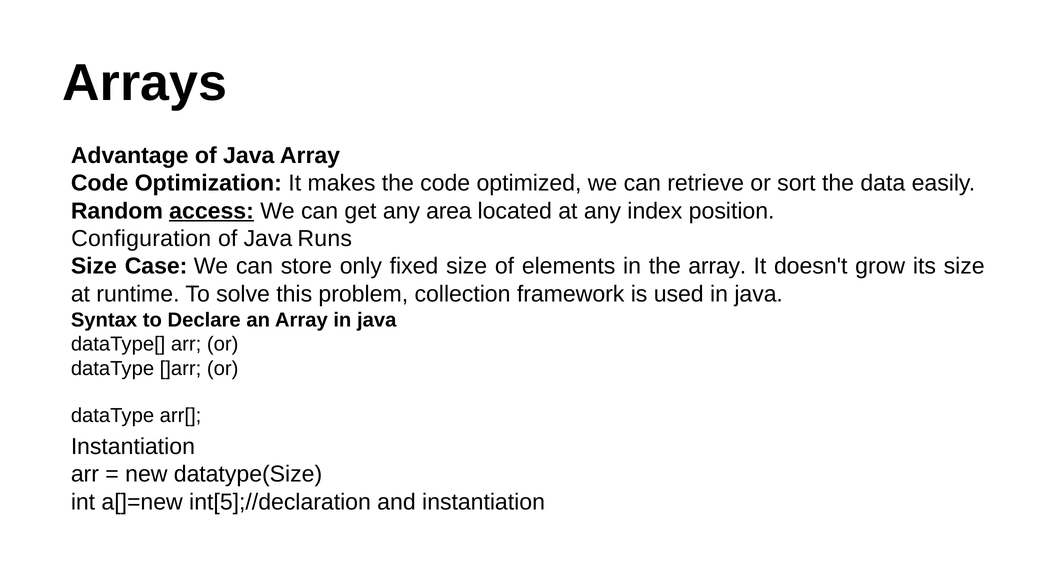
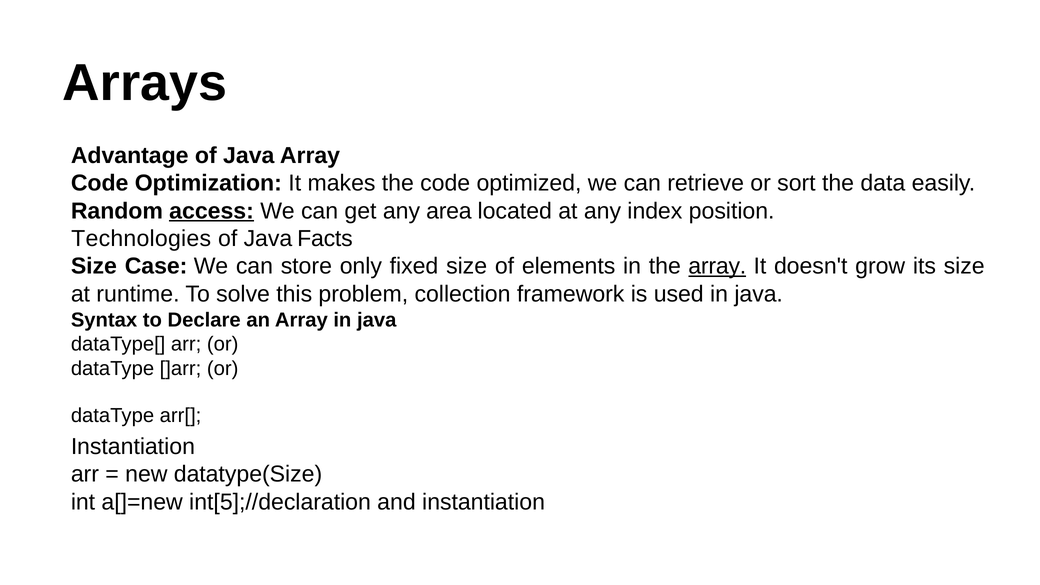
Configuration: Configuration -> Technologies (141, 239)
Runs: Runs -> Facts (325, 239)
array underline: none -> present (717, 266)
